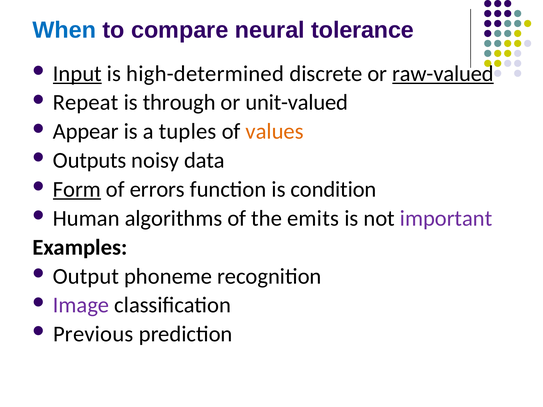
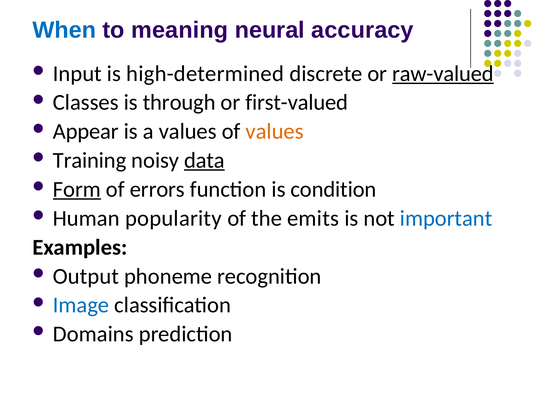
compare: compare -> meaning (180, 30)
tolerance: tolerance -> accuracy (362, 30)
Input underline: present -> none (77, 74)
Repeat: Repeat -> Classes (86, 103)
unit-valued: unit-valued -> first-valued (297, 103)
a tuples: tuples -> values (188, 132)
Outputs: Outputs -> Training (90, 161)
data underline: none -> present (204, 161)
algorithms: algorithms -> popularity (173, 218)
important colour: purple -> blue (446, 218)
Image colour: purple -> blue (81, 305)
Previous: Previous -> Domains (93, 334)
